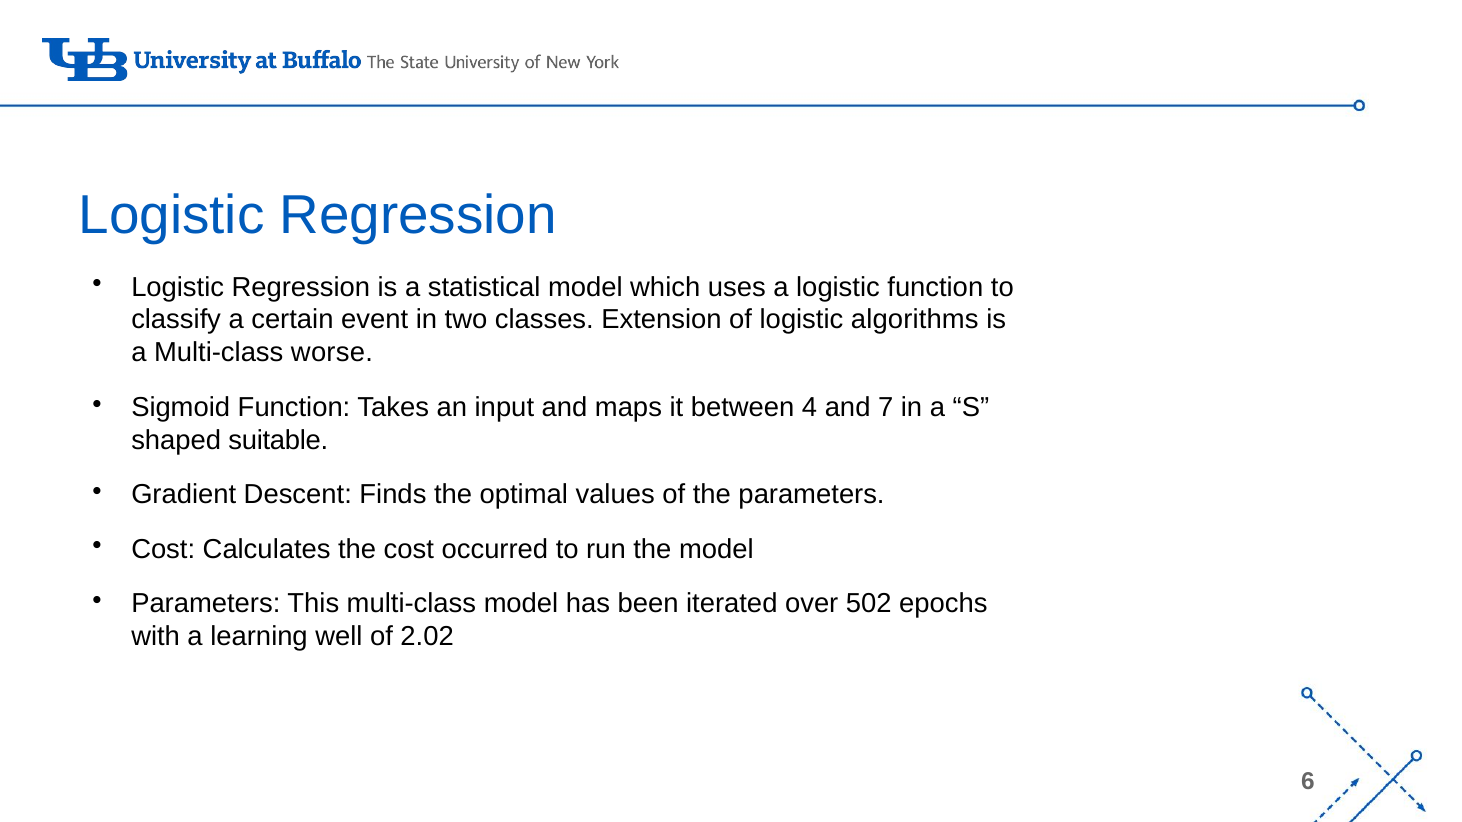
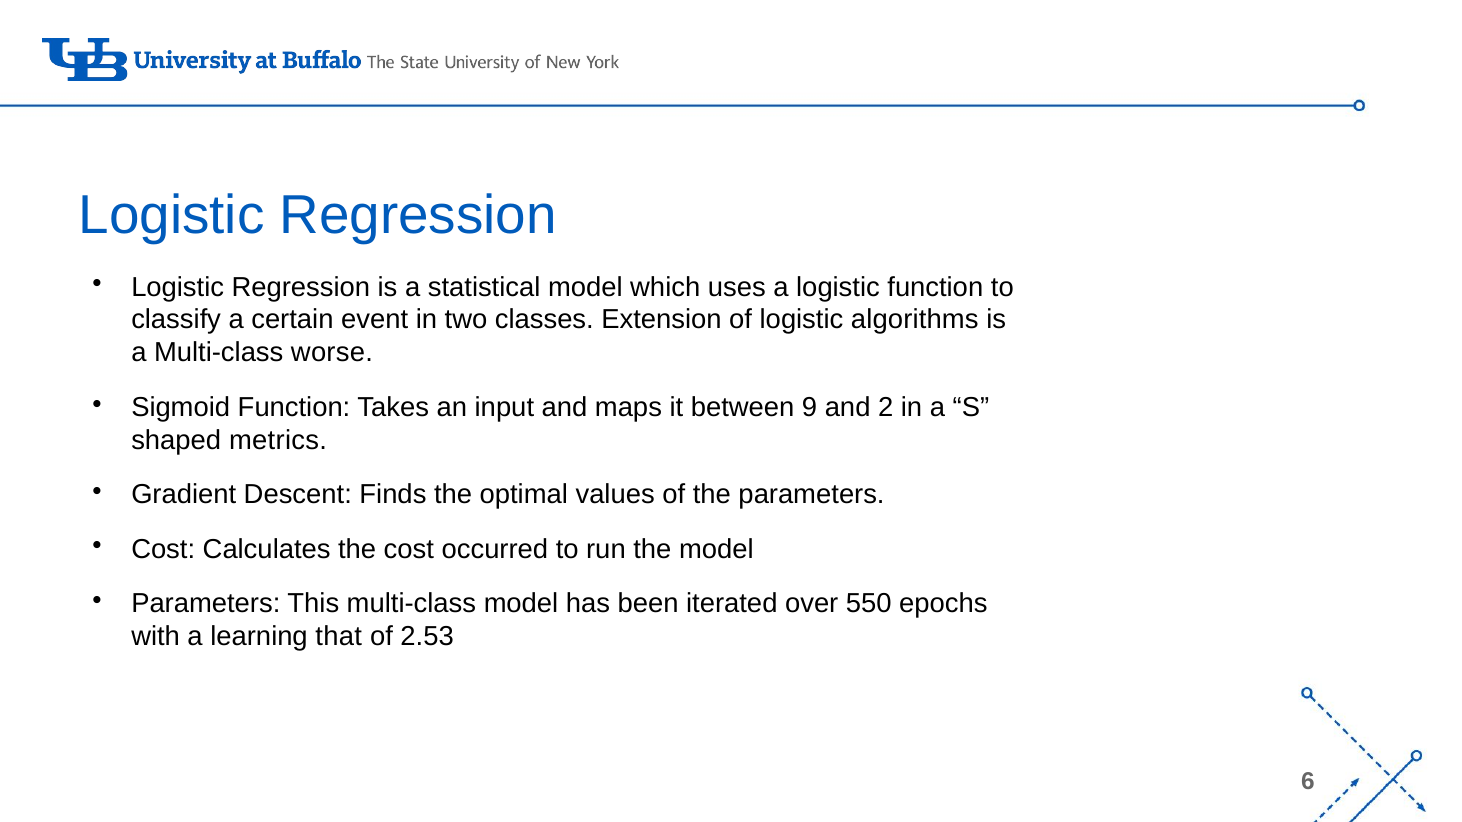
4: 4 -> 9 (810, 407)
7: 7 -> 2 (886, 407)
suitable: suitable -> metrics (278, 440)
502: 502 -> 550 (869, 604)
well: well -> that (339, 637)
2.02: 2.02 -> 2.53 (427, 637)
